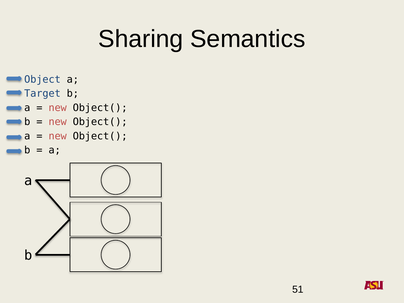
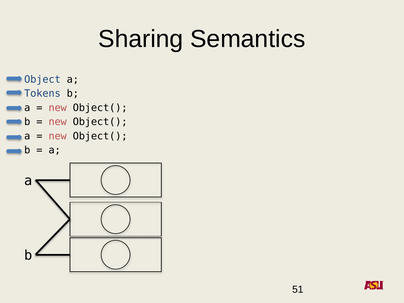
Target: Target -> Tokens (42, 94)
